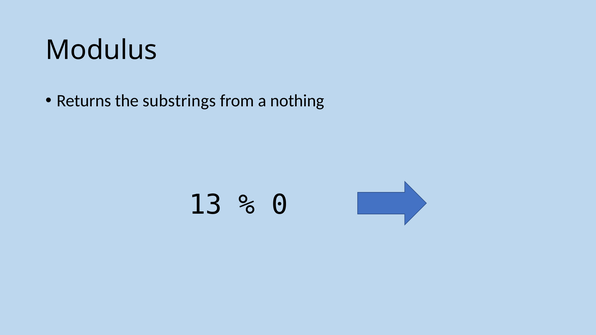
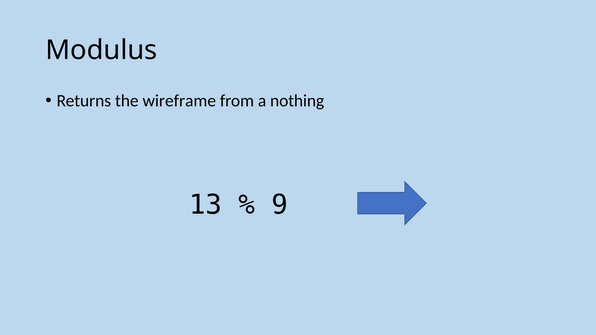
substrings: substrings -> wireframe (179, 101)
0: 0 -> 9 (280, 205)
